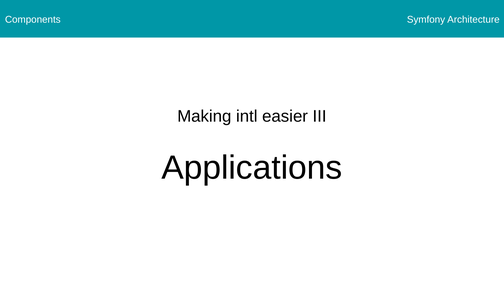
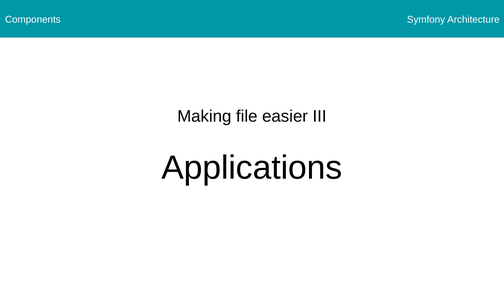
intl: intl -> file (247, 116)
